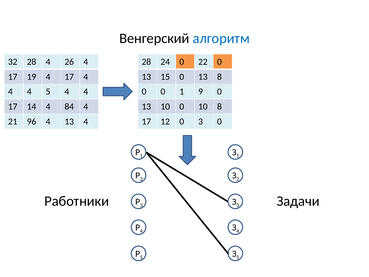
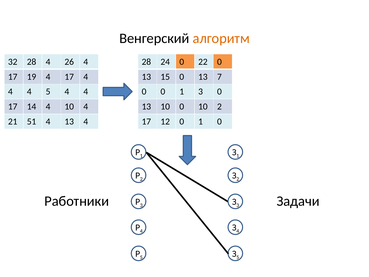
алгоритм colour: blue -> orange (221, 38)
13 8: 8 -> 7 (219, 77)
1 9: 9 -> 3 (201, 92)
4 84: 84 -> 10 (69, 107)
10 8: 8 -> 2 (219, 107)
96: 96 -> 51 (32, 122)
12 0 3: 3 -> 1 (201, 122)
